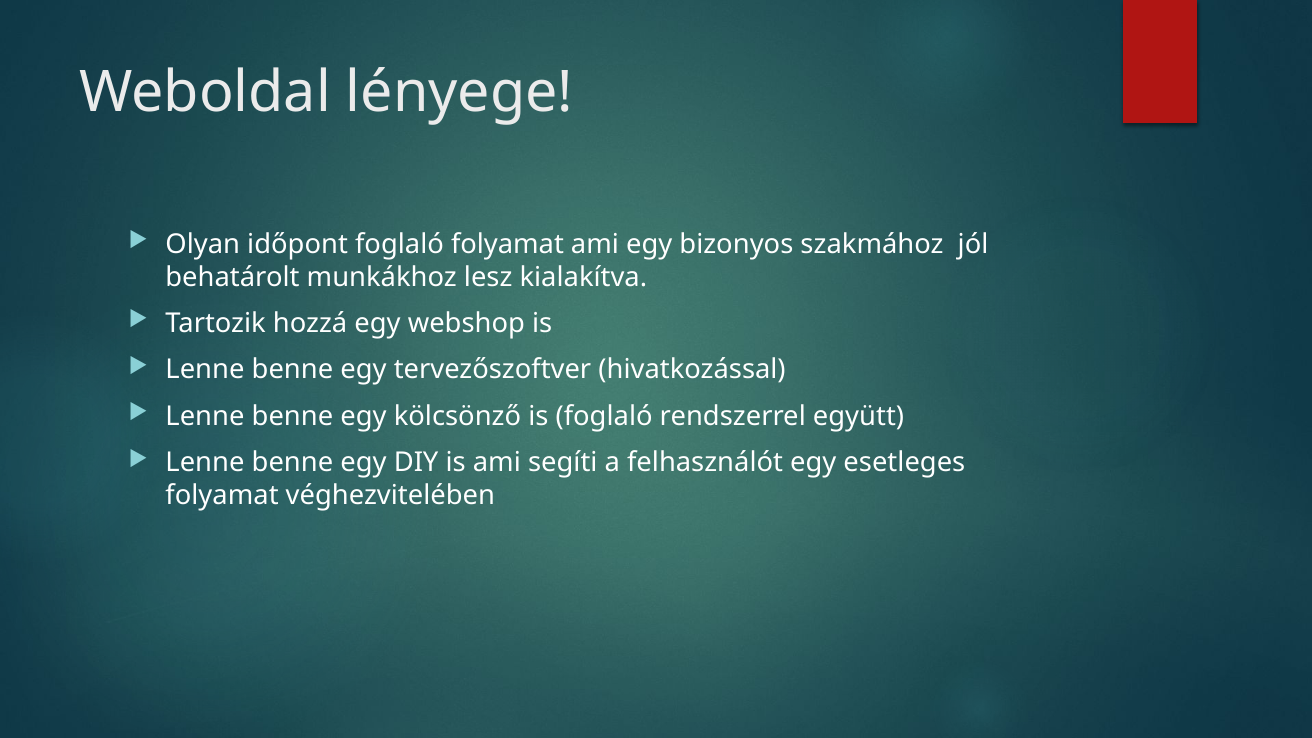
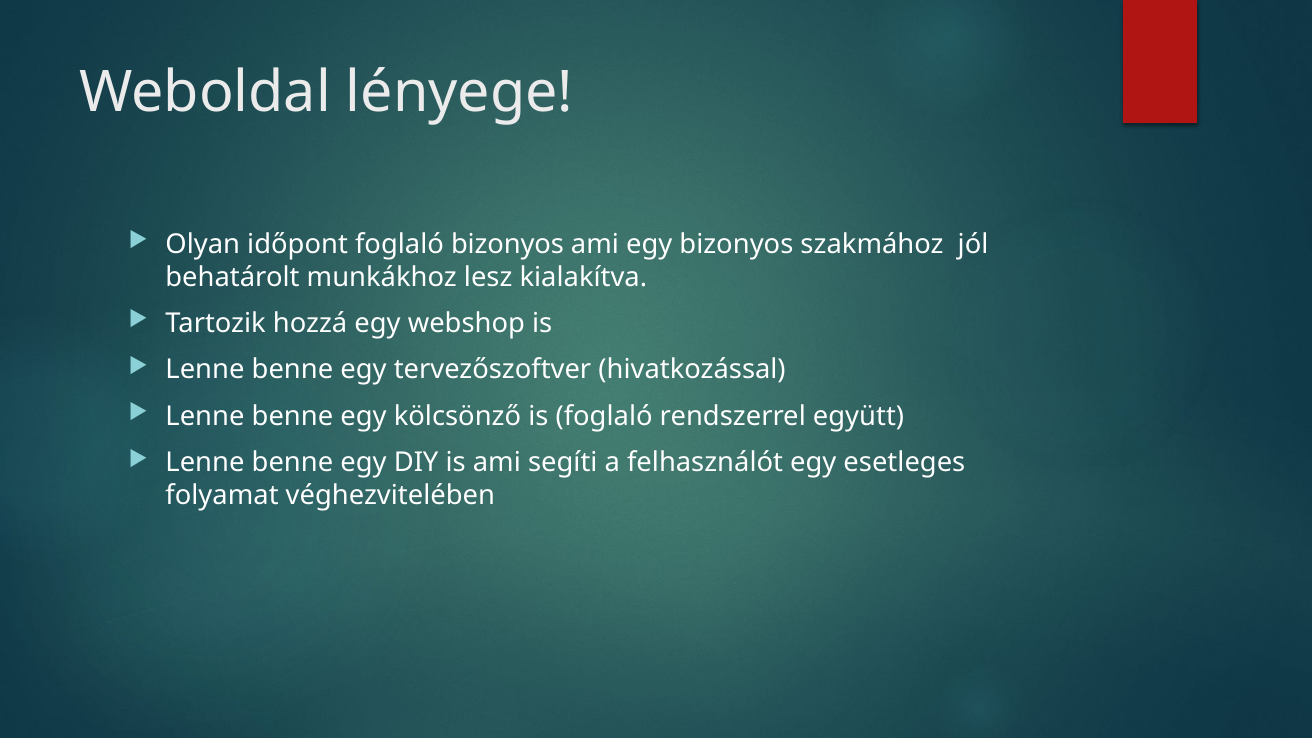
foglaló folyamat: folyamat -> bizonyos (507, 244)
